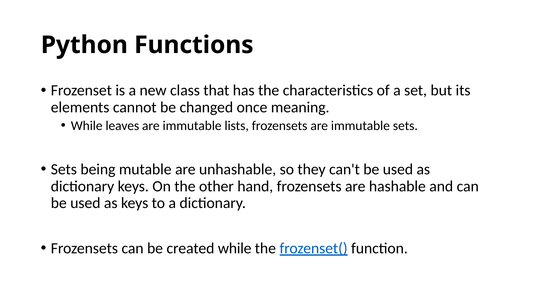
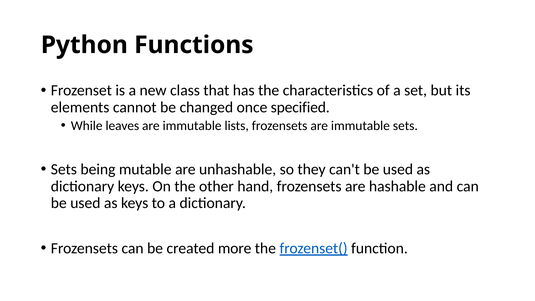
meaning: meaning -> specified (300, 107)
created while: while -> more (235, 248)
